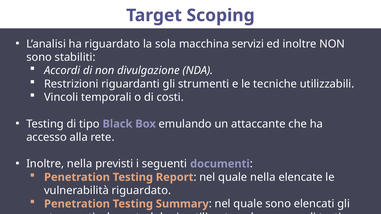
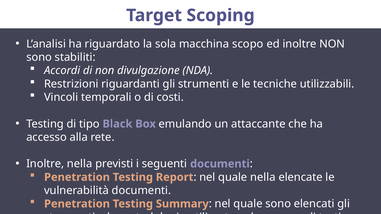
servizi: servizi -> scopo (248, 44)
vulnerabilità riguardato: riguardato -> documenti (141, 191)
